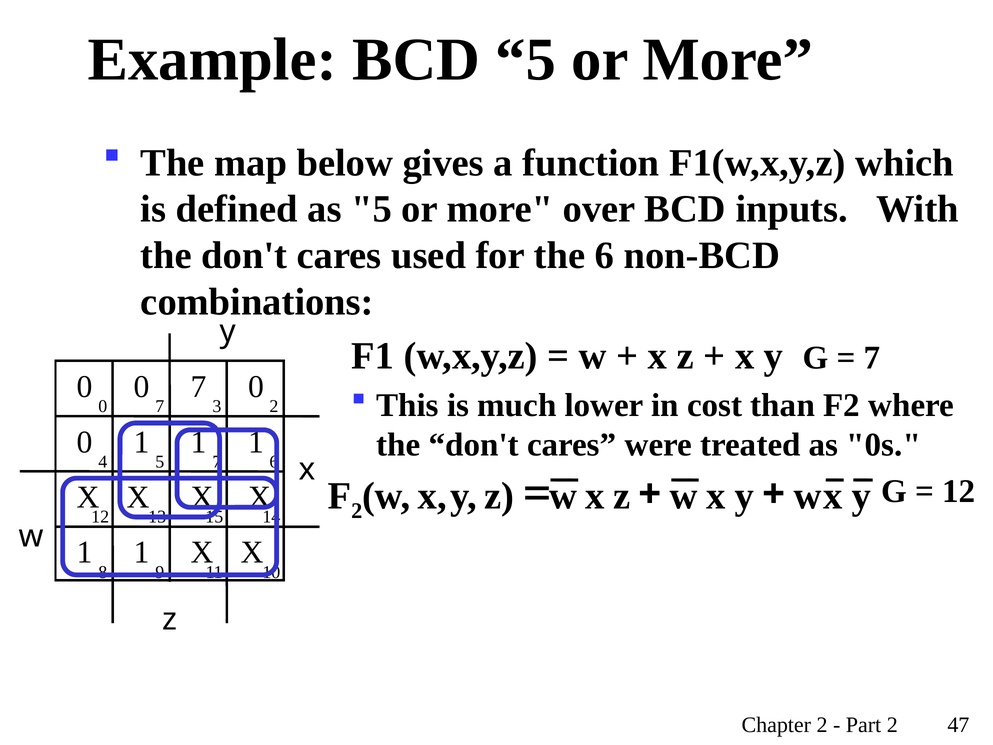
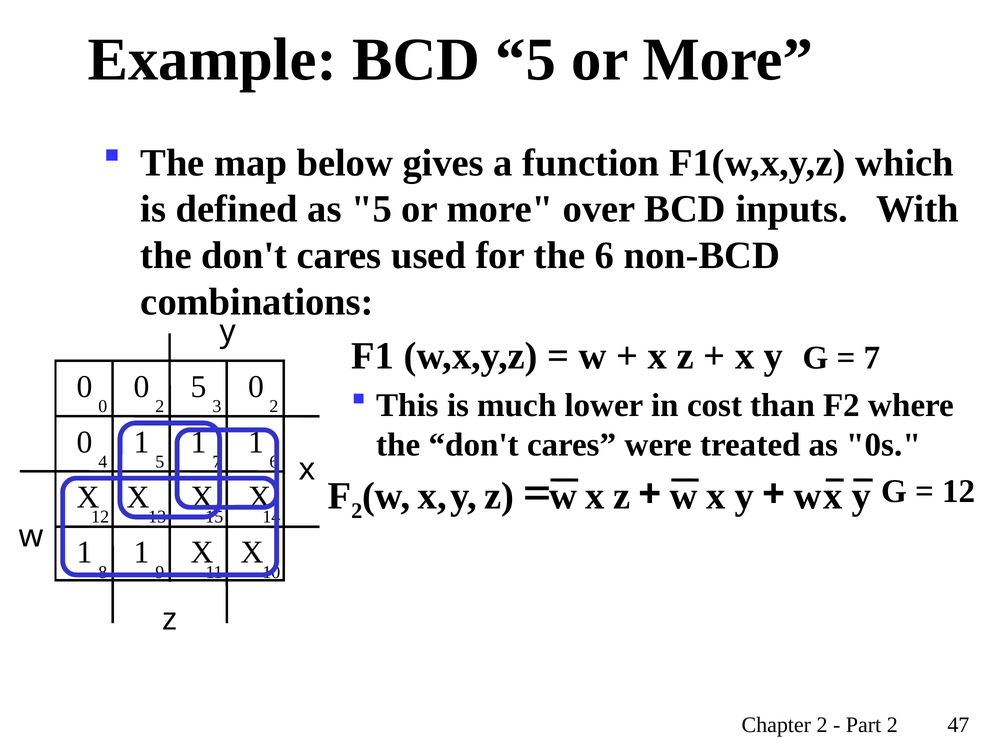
0 0 7: 7 -> 5 (199, 387)
7: 7 -> 2 (160, 406)
